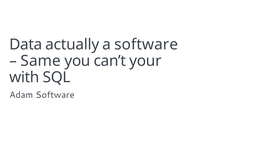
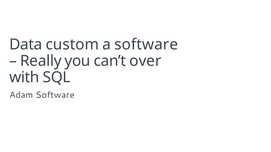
actually: actually -> custom (72, 45)
Same: Same -> Really (41, 61)
your: your -> over (145, 61)
